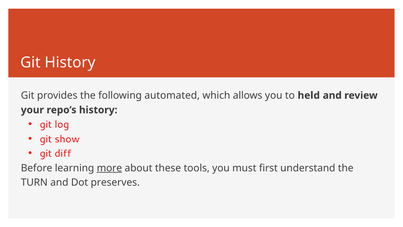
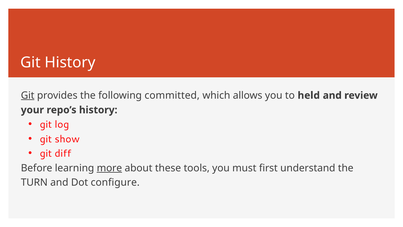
Git underline: none -> present (28, 95)
automated: automated -> committed (172, 95)
preserves: preserves -> configure (115, 182)
